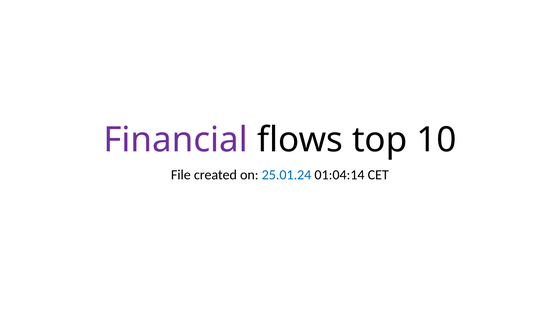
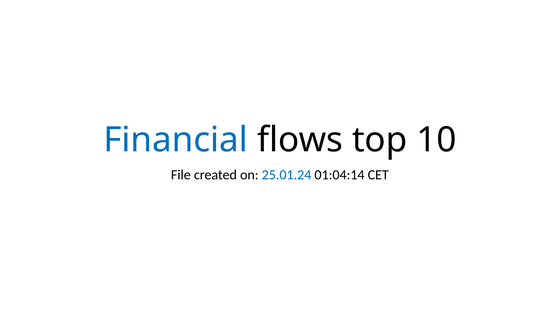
Financial colour: purple -> blue (176, 140)
